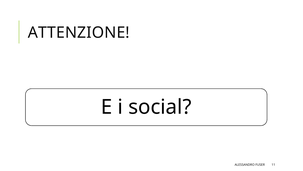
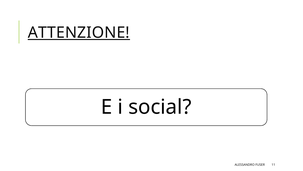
ATTENZIONE underline: none -> present (79, 33)
